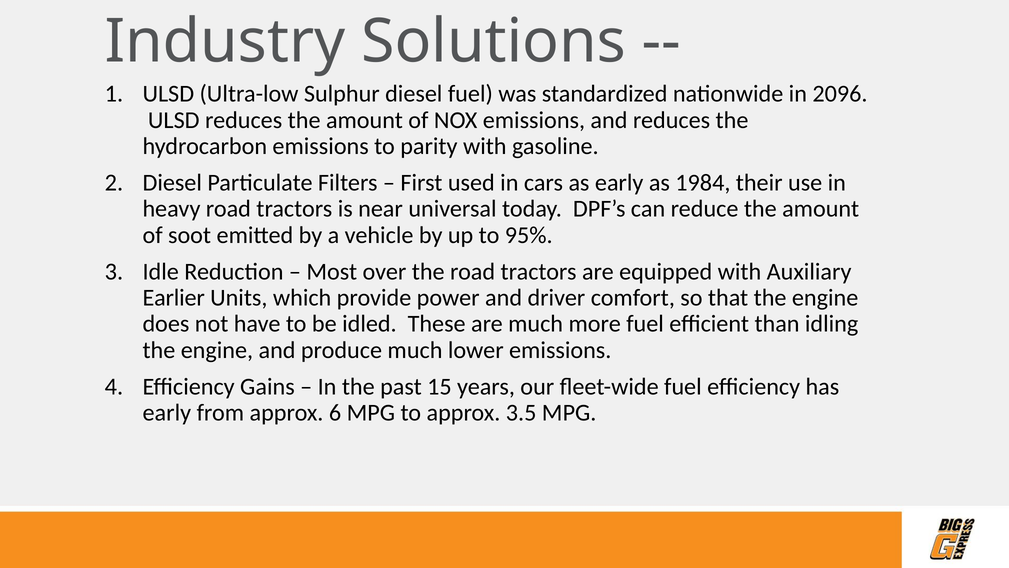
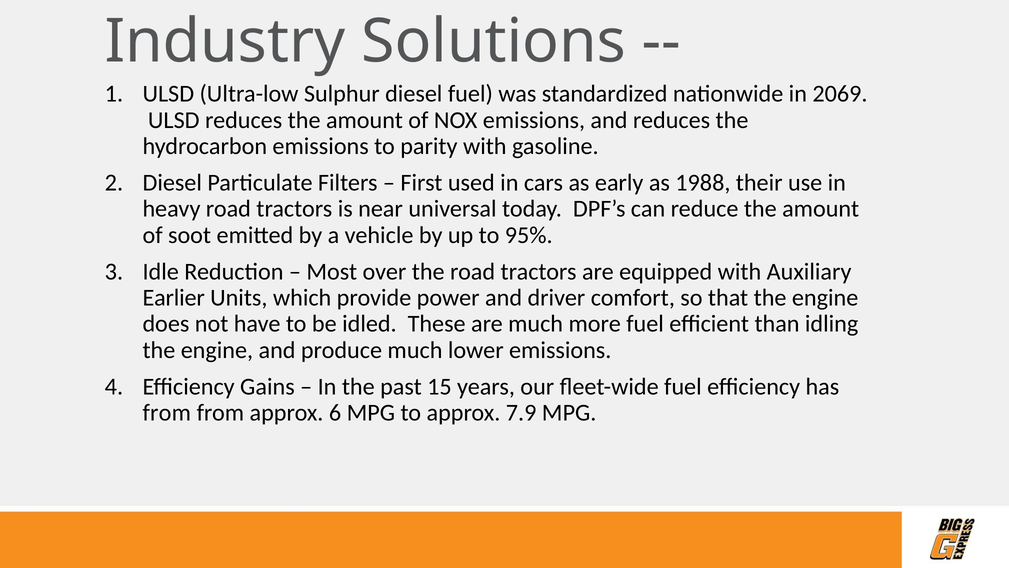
2096: 2096 -> 2069 (840, 94)
1984: 1984 -> 1988 (703, 183)
early: early -> from (167, 413)
3.5: 3.5 -> 7.9 (521, 413)
